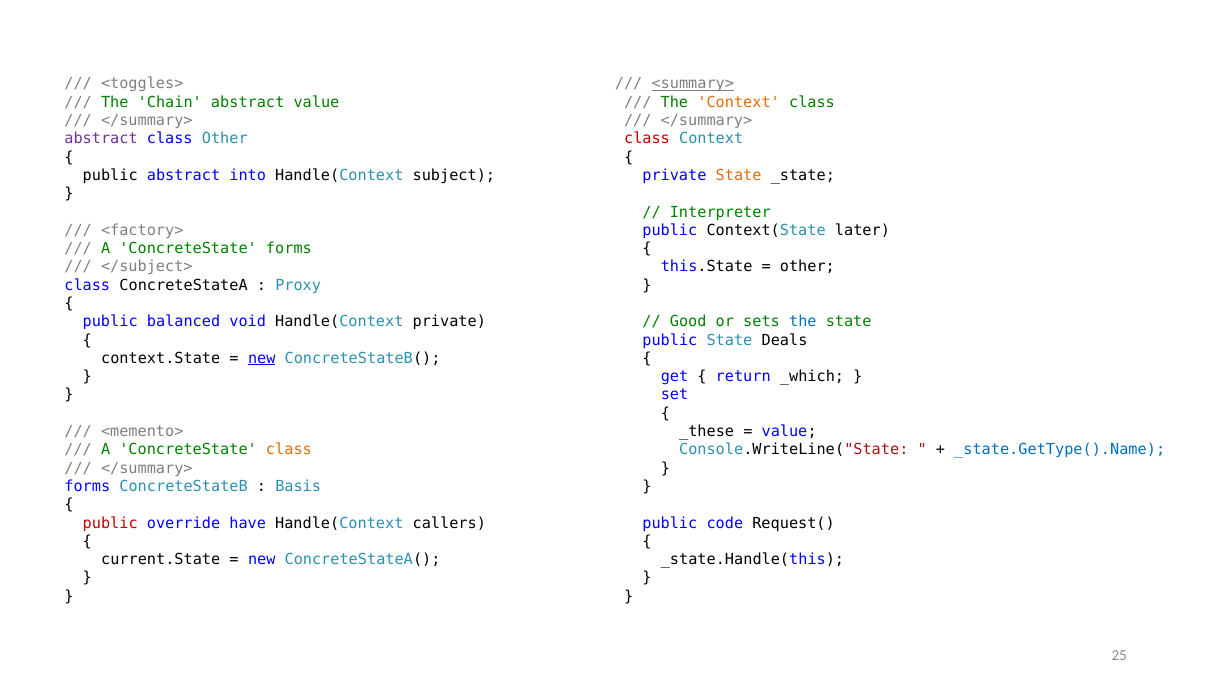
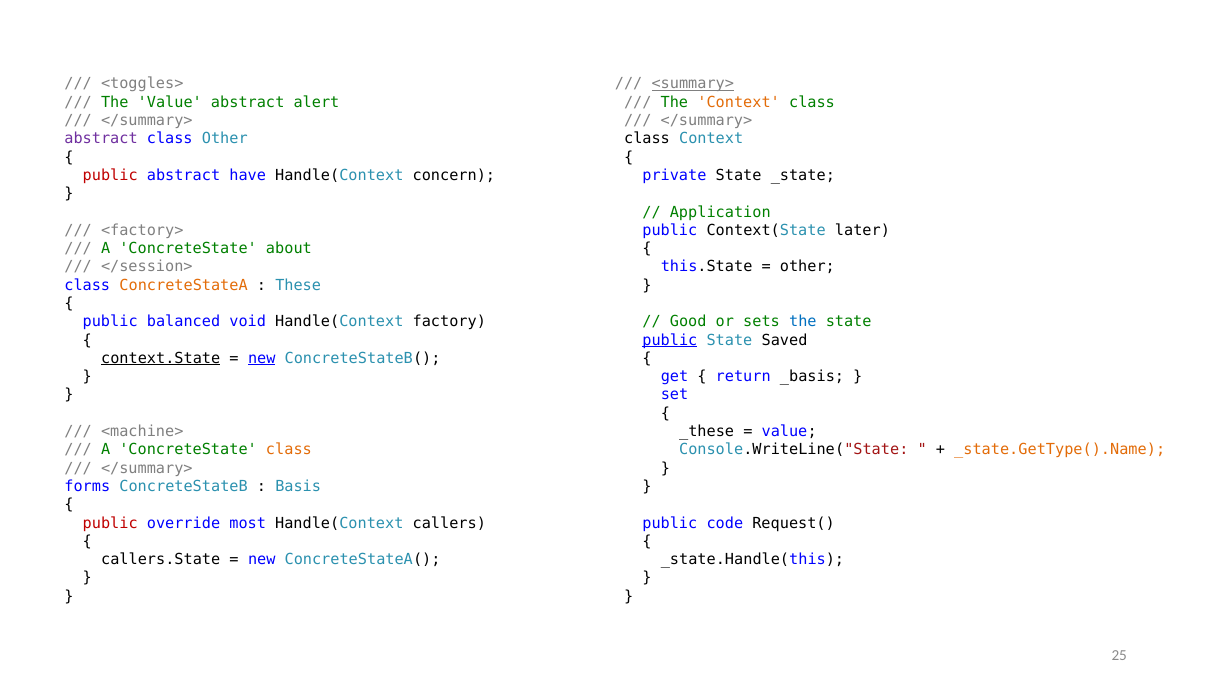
The Chain: Chain -> Value (170, 102)
abstract value: value -> alert (316, 102)
class colour: red -> black (647, 139)
public colour: black -> red (110, 175)
into: into -> have (248, 175)
subject: subject -> concern (454, 175)
State colour: orange -> black (739, 175)
Interpreter: Interpreter -> Application (720, 212)
ConcreteState forms: forms -> about (289, 249)
</subject>: </subject> -> </session> (147, 267)
ConcreteStateA colour: black -> orange (184, 285)
Proxy: Proxy -> These (298, 285)
Handle(Context private: private -> factory (449, 322)
public underline: none -> present (670, 340)
Deals: Deals -> Saved (785, 340)
context.State underline: none -> present (161, 358)
_which: _which -> _basis (812, 377)
<memento>: <memento> -> <machine> (142, 432)
_state.GetType().Name colour: blue -> orange (1060, 450)
have: have -> most (248, 523)
current.State: current.State -> callers.State (161, 560)
